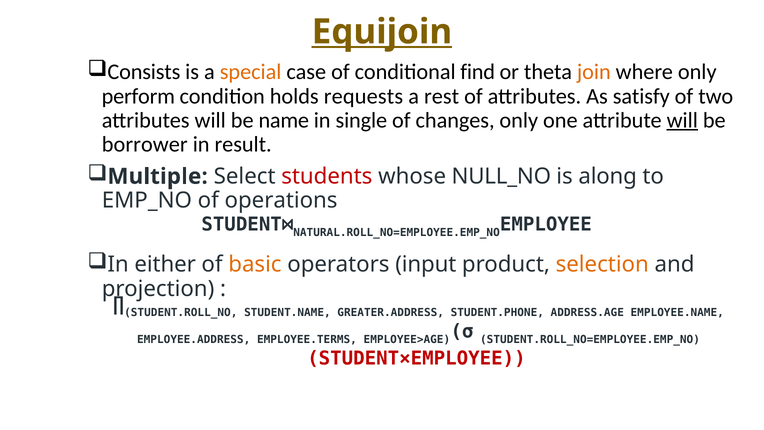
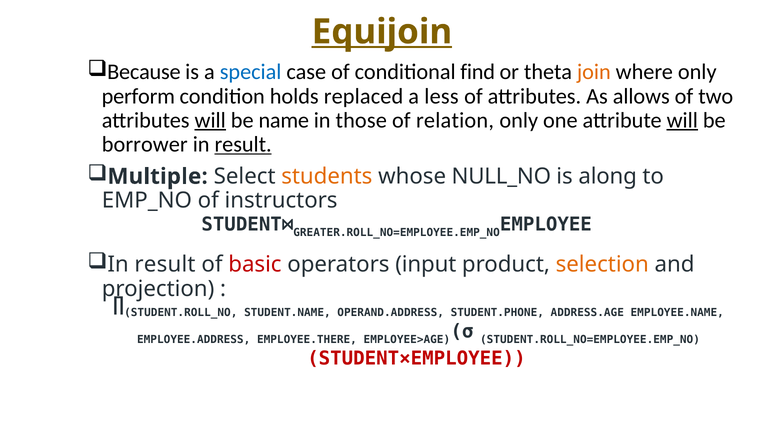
Consists: Consists -> Because (144, 72)
special colour: orange -> blue (251, 72)
requests: requests -> replaced (363, 96)
rest: rest -> less (441, 96)
satisfy: satisfy -> allows (641, 96)
will underline: none -> present (210, 120)
single: single -> those (361, 120)
changes: changes -> relation (455, 120)
result underline: none -> present (243, 144)
students colour: red -> orange (327, 176)
operations: operations -> instructors (281, 200)
NATURAL.ROLL_NO=EMPLOYEE.EMP_NO: NATURAL.ROLL_NO=EMPLOYEE.EMP_NO -> GREATER.ROLL_NO=EMPLOYEE.EMP_NO (397, 233)
either: either -> result (165, 264)
basic colour: orange -> red (255, 264)
GREATER.ADDRESS: GREATER.ADDRESS -> OPERAND.ADDRESS (391, 312)
EMPLOYEE.TERMS: EMPLOYEE.TERMS -> EMPLOYEE.THERE (307, 339)
